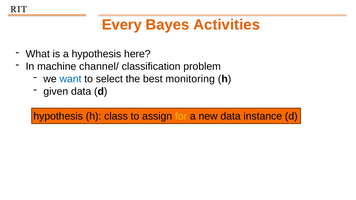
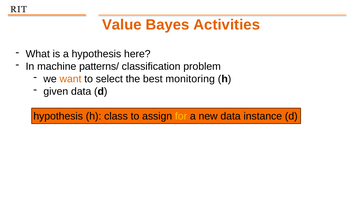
Every: Every -> Value (122, 25)
channel/: channel/ -> patterns/ (99, 67)
want colour: blue -> orange (70, 79)
